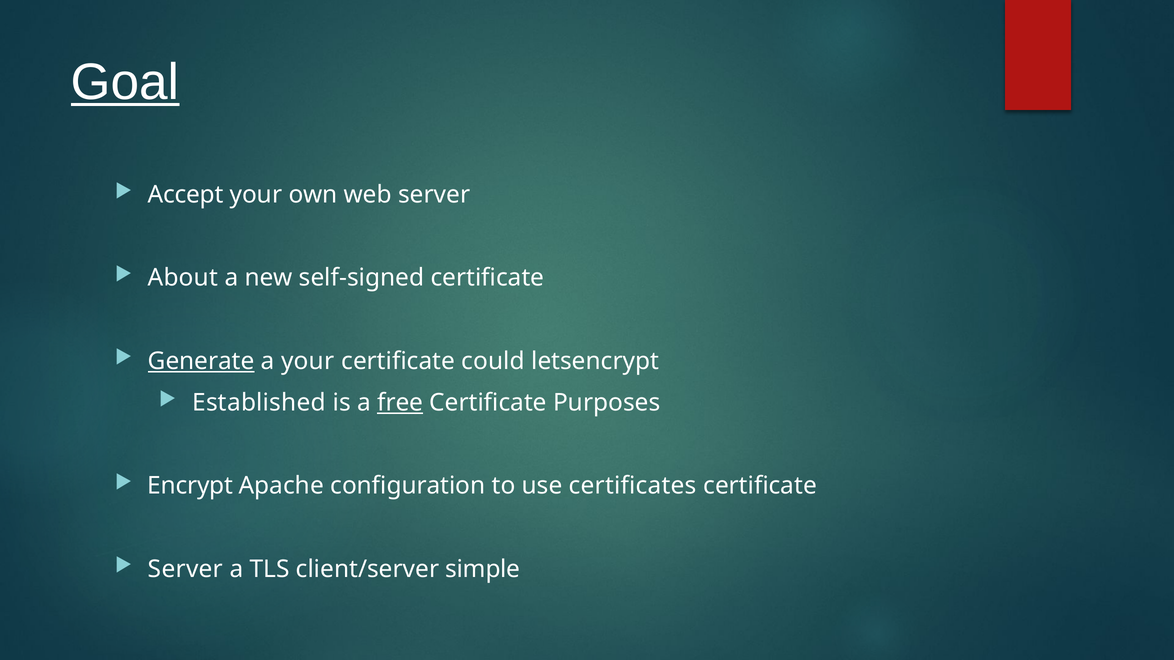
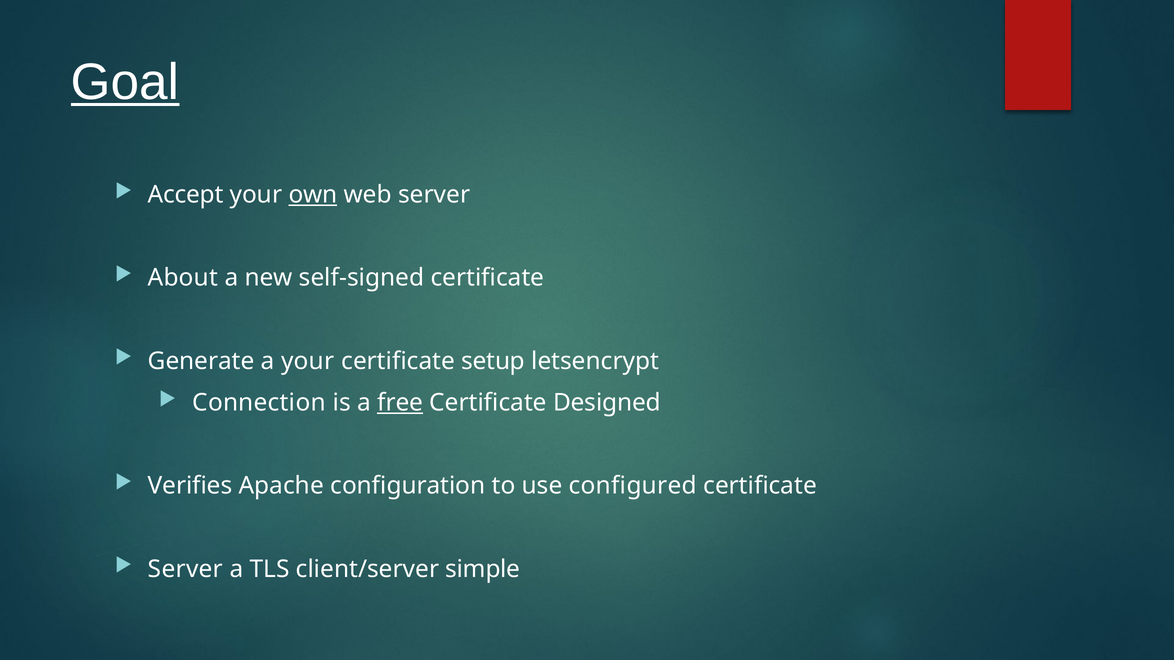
own underline: none -> present (313, 195)
Generate underline: present -> none (201, 361)
could: could -> setup (493, 361)
Established: Established -> Connection (259, 403)
Purposes: Purposes -> Designed (607, 403)
Encrypt: Encrypt -> Verifies (190, 486)
certificates: certificates -> configured (633, 486)
